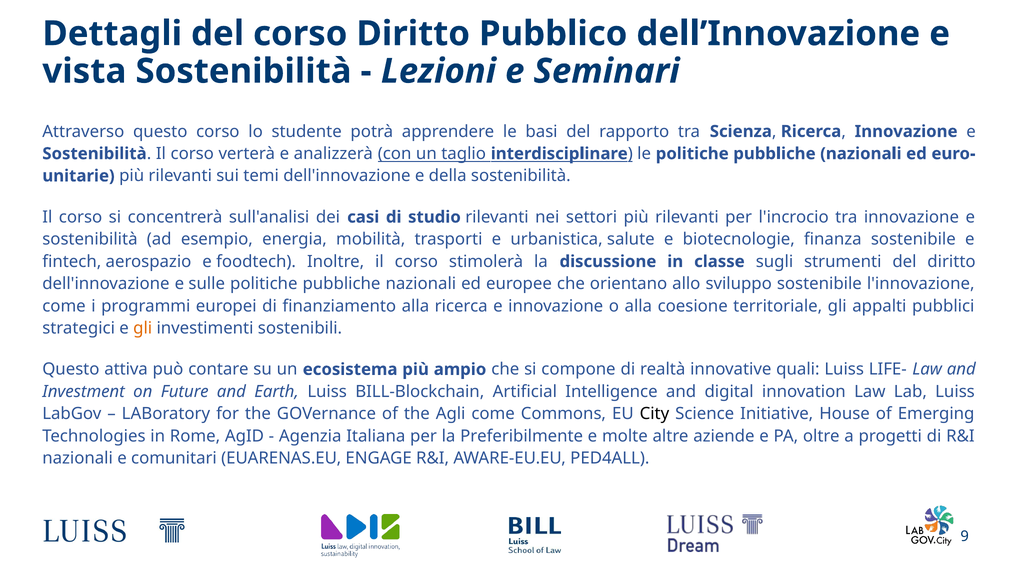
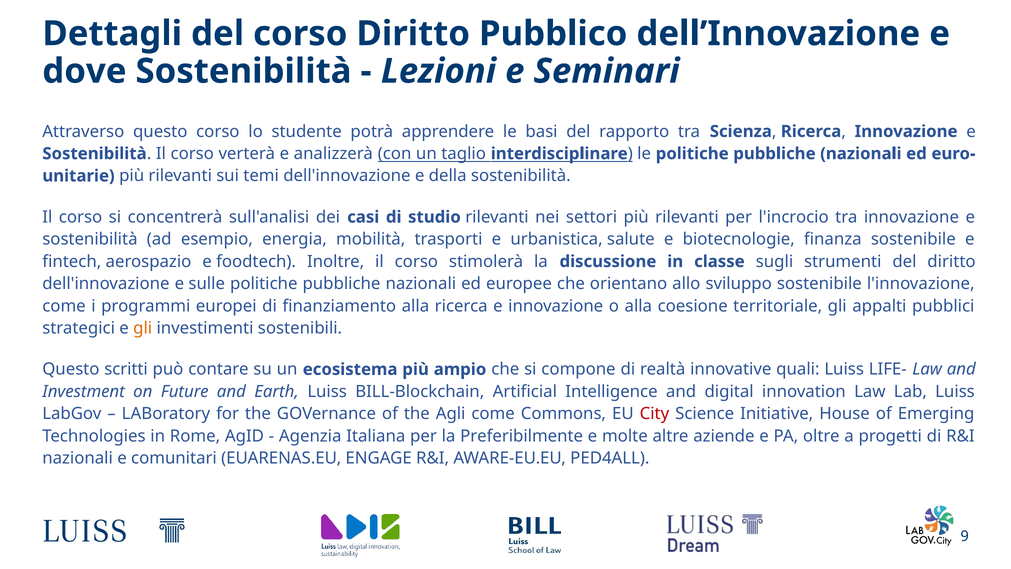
vista: vista -> dove (84, 71)
attiva: attiva -> scritti (126, 369)
City colour: black -> red (654, 414)
